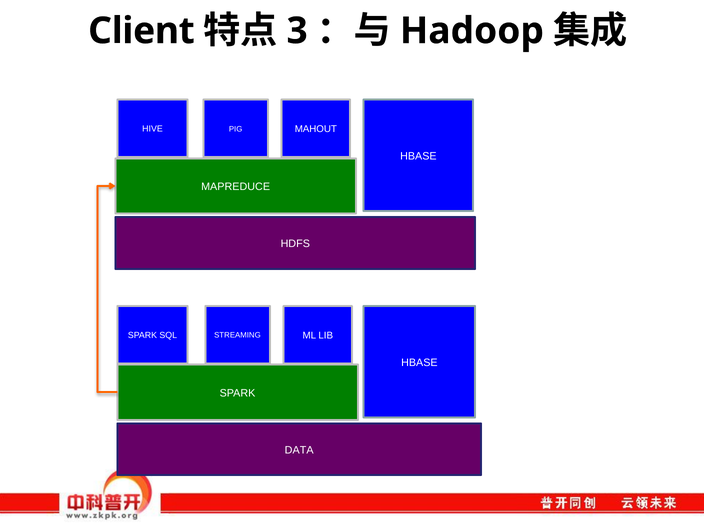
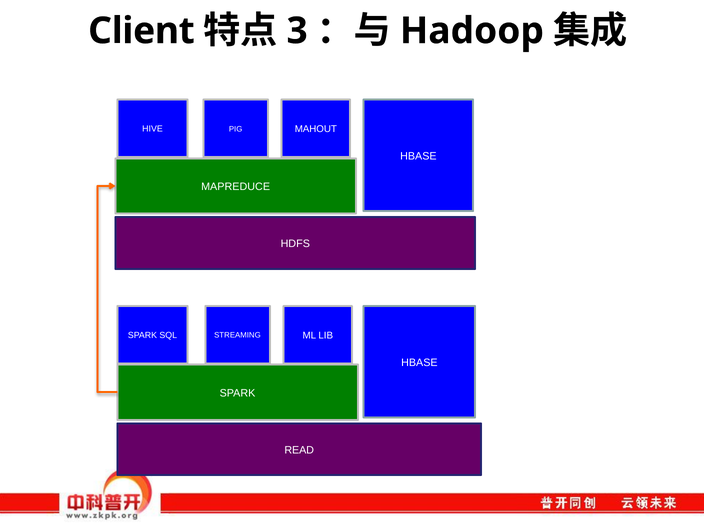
DATA: DATA -> READ (299, 450)
